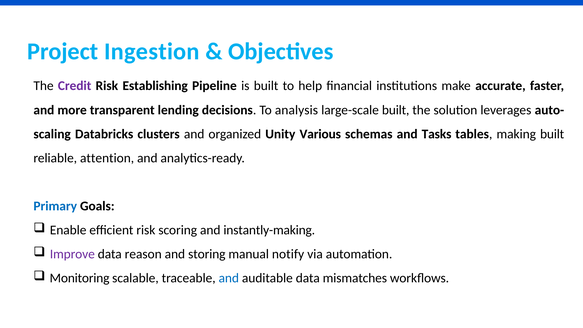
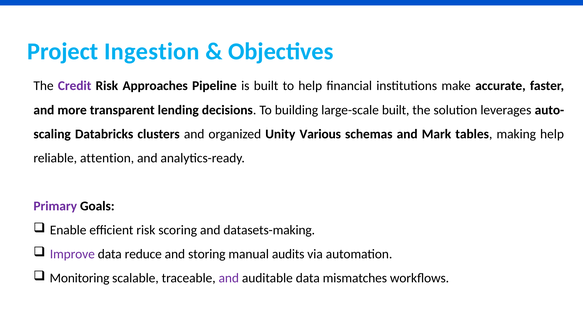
Establishing: Establishing -> Approaches (155, 86)
analysis: analysis -> building (297, 110)
Tasks: Tasks -> Mark (436, 134)
making built: built -> help (552, 134)
Primary colour: blue -> purple (55, 206)
instantly-making: instantly-making -> datasets-making (269, 230)
reason: reason -> reduce (143, 254)
notify: notify -> audits (288, 254)
and colour: blue -> purple (229, 278)
